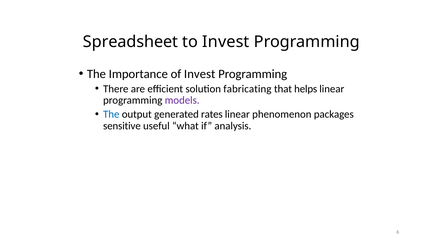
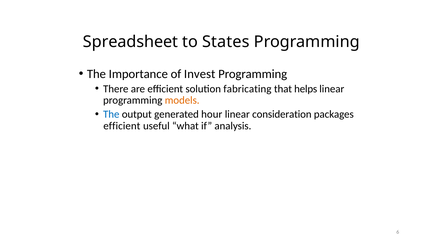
to Invest: Invest -> States (226, 42)
models colour: purple -> orange (182, 100)
rates: rates -> hour (212, 114)
phenomenon: phenomenon -> consideration (282, 114)
sensitive: sensitive -> efficient (122, 126)
